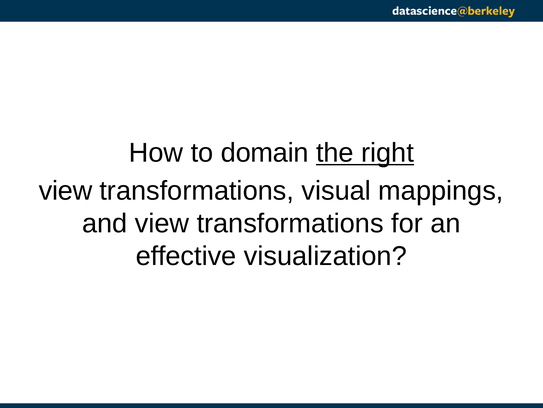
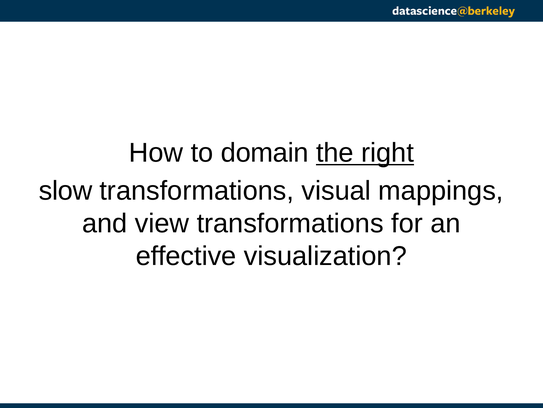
view: view -> slow (66, 190)
